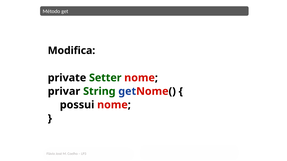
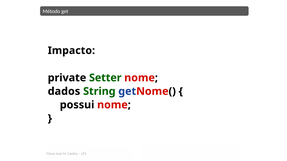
Modifica: Modifica -> Impacto (71, 51)
privar: privar -> dados (64, 92)
